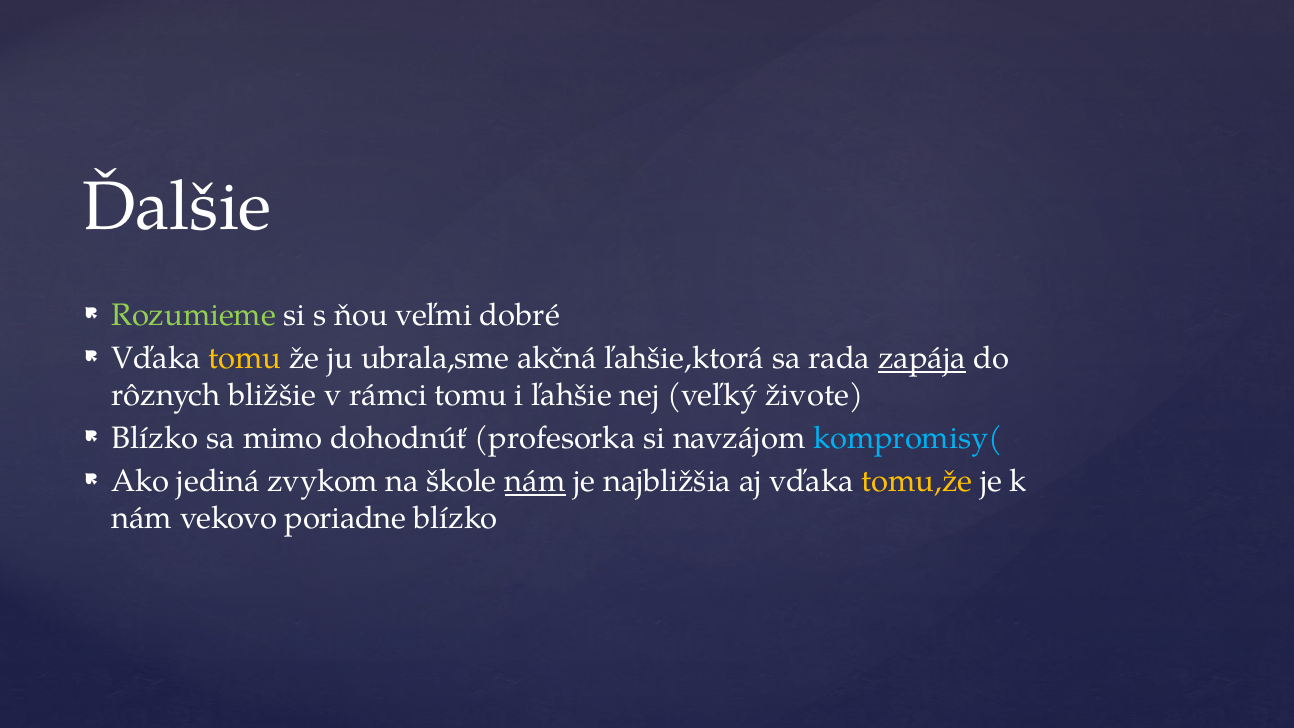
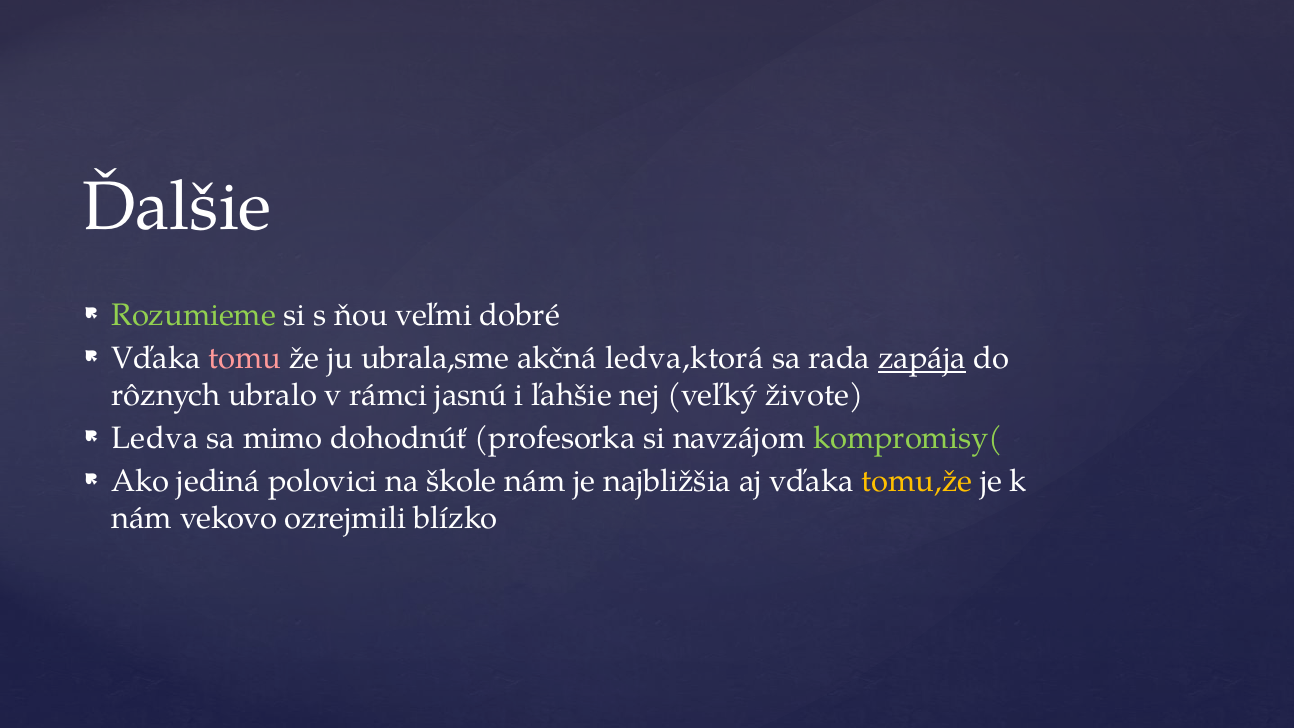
tomu colour: yellow -> pink (245, 358)
ľahšie,ktorá: ľahšie,ktorá -> ledva,ktorá (685, 358)
bližšie: bližšie -> ubralo (273, 396)
rámci tomu: tomu -> jasnú (471, 396)
Blízko: Blízko -> Ledva (155, 438)
kompromisy( colour: light blue -> light green (908, 438)
zvykom: zvykom -> polovici (323, 481)
nám underline: present -> none (535, 481)
poriadne: poriadne -> ozrejmili (345, 518)
